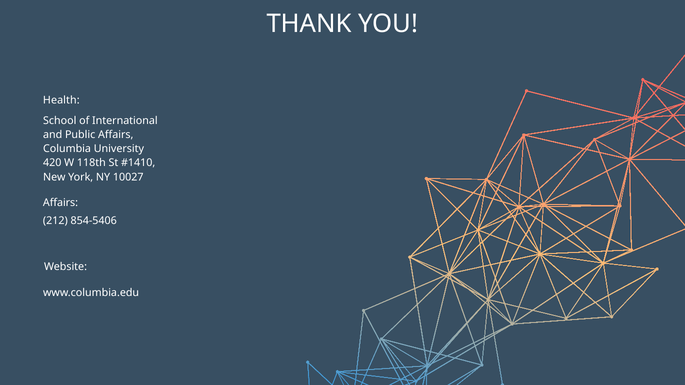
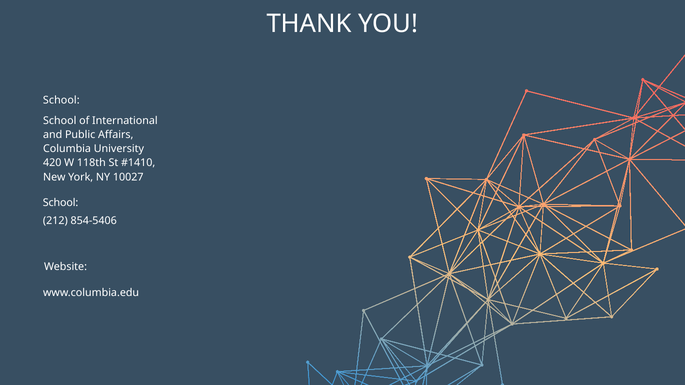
Health: Health -> School (61, 101)
Affairs: Affairs -> School (61, 203)
